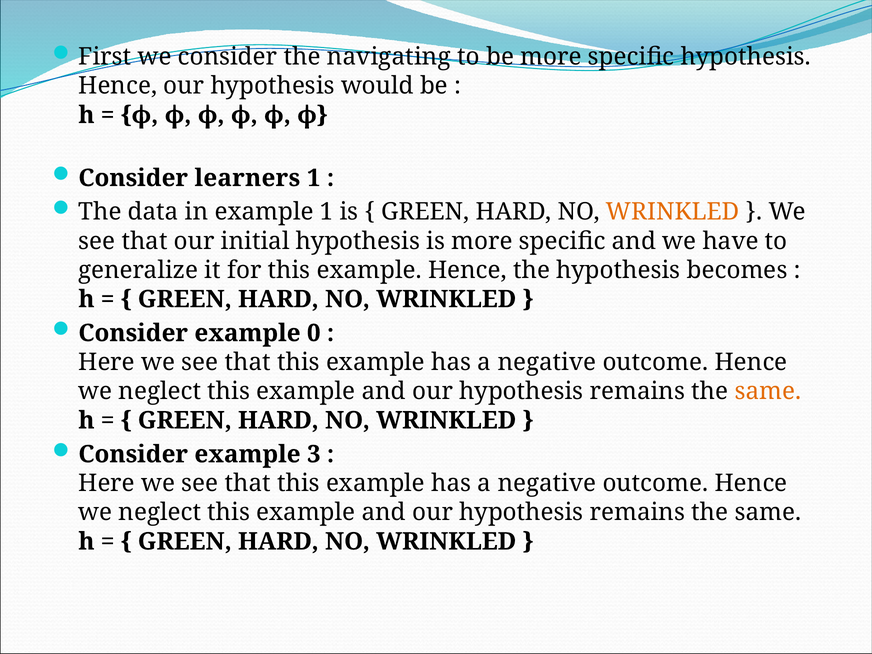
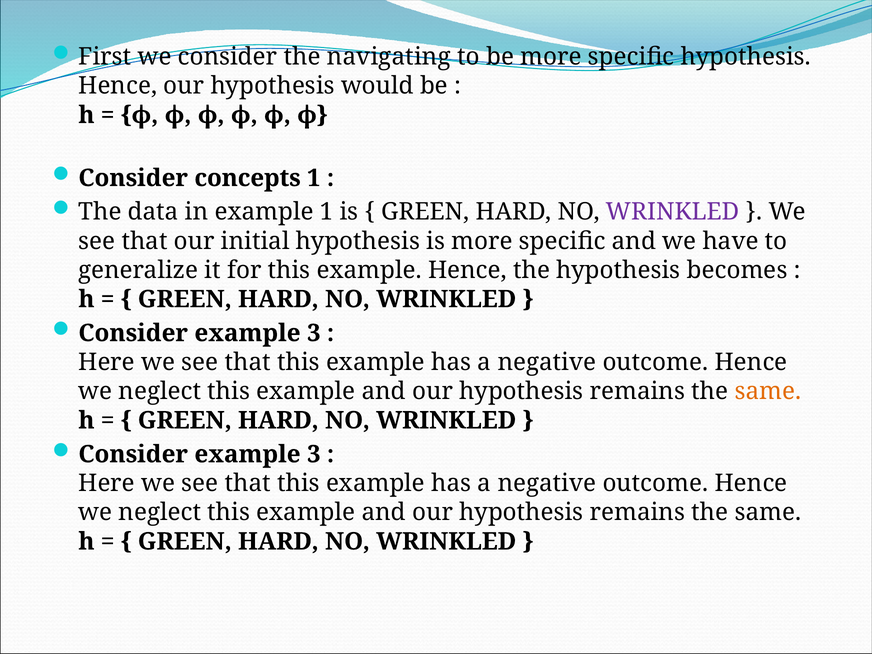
learners: learners -> concepts (248, 178)
WRINKLED colour: orange -> purple (673, 212)
0: 0 -> 3 (314, 333)
